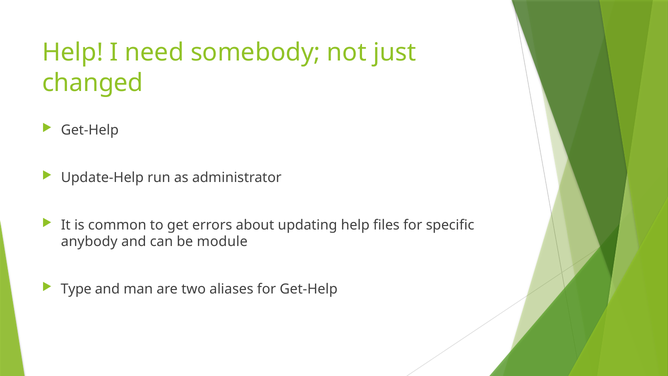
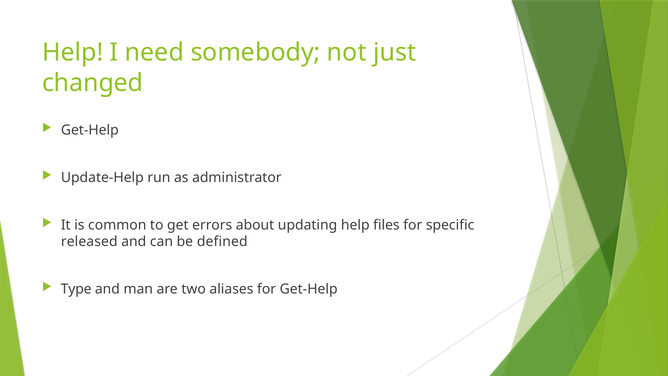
anybody: anybody -> released (89, 242)
module: module -> defined (222, 242)
